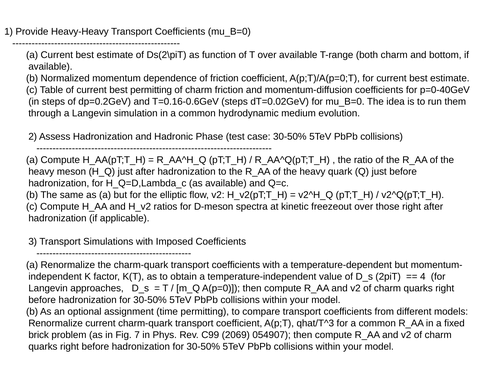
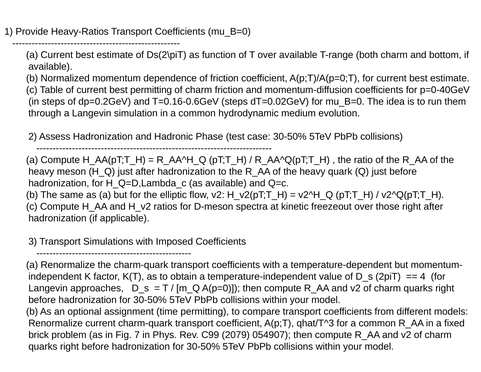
Heavy-Heavy: Heavy-Heavy -> Heavy-Ratios (80, 32)
2069: 2069 -> 2079 (236, 335)
